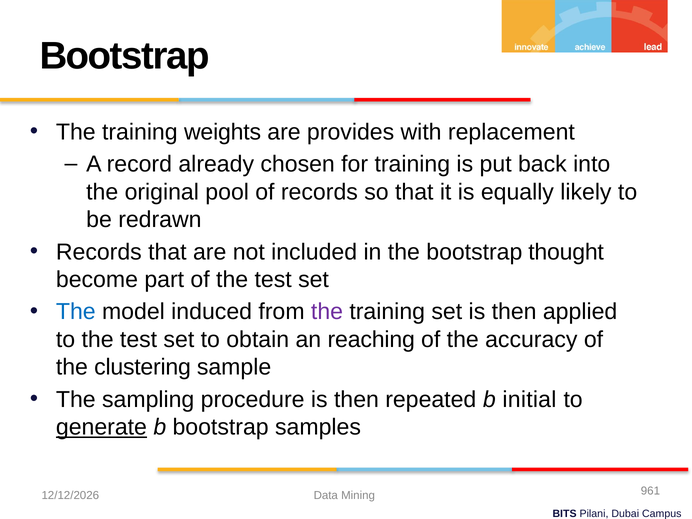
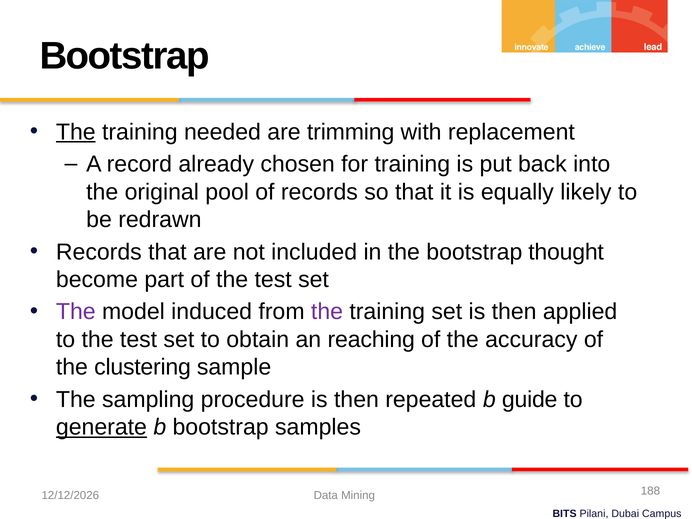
The underline: none -> present (76, 132)
weights: weights -> needed (222, 132)
provides: provides -> trimming (351, 132)
The colour: blue -> purple (76, 312)
initial: initial -> guide (530, 400)
961: 961 -> 188 (650, 491)
